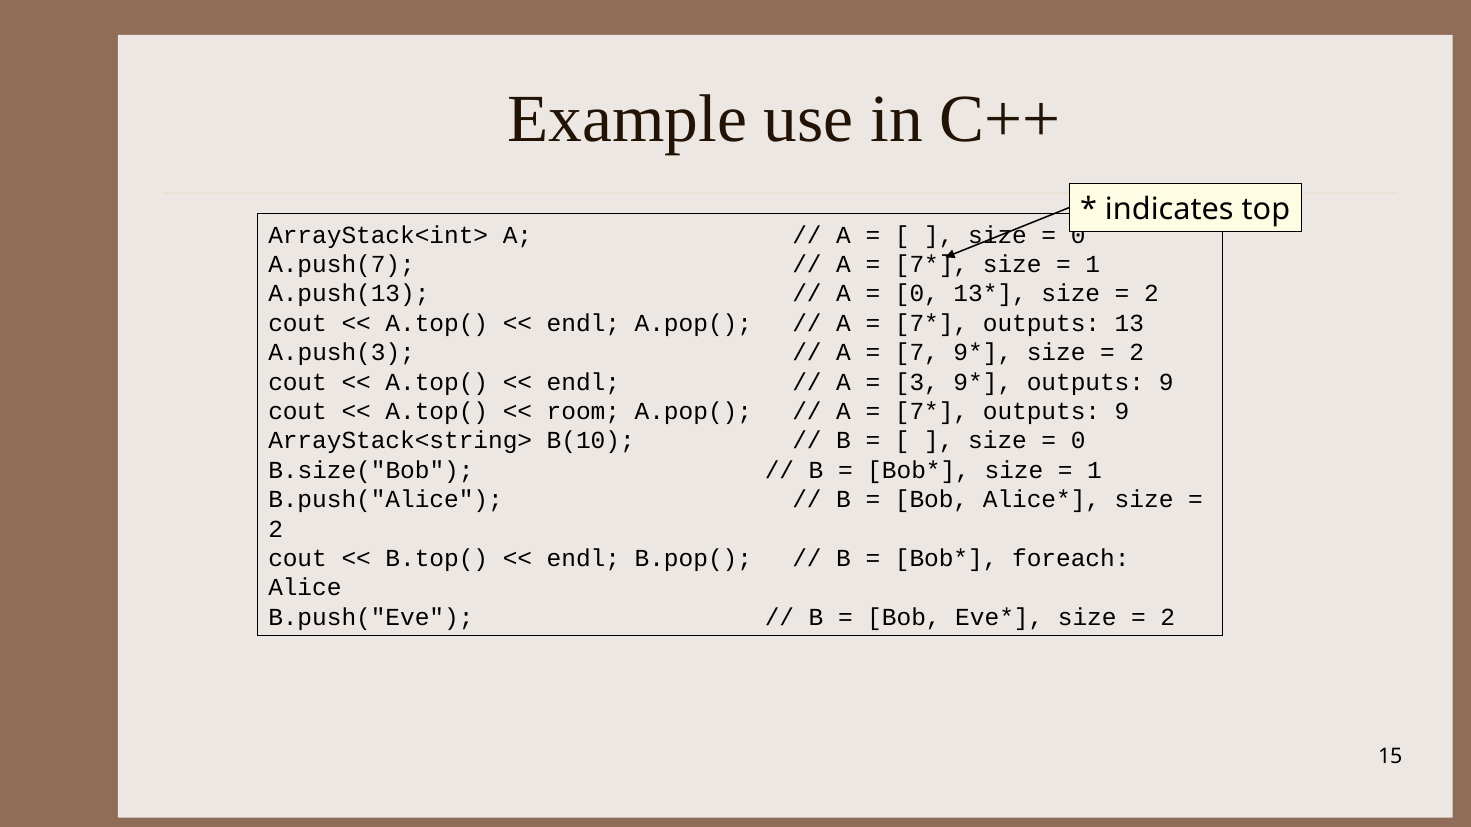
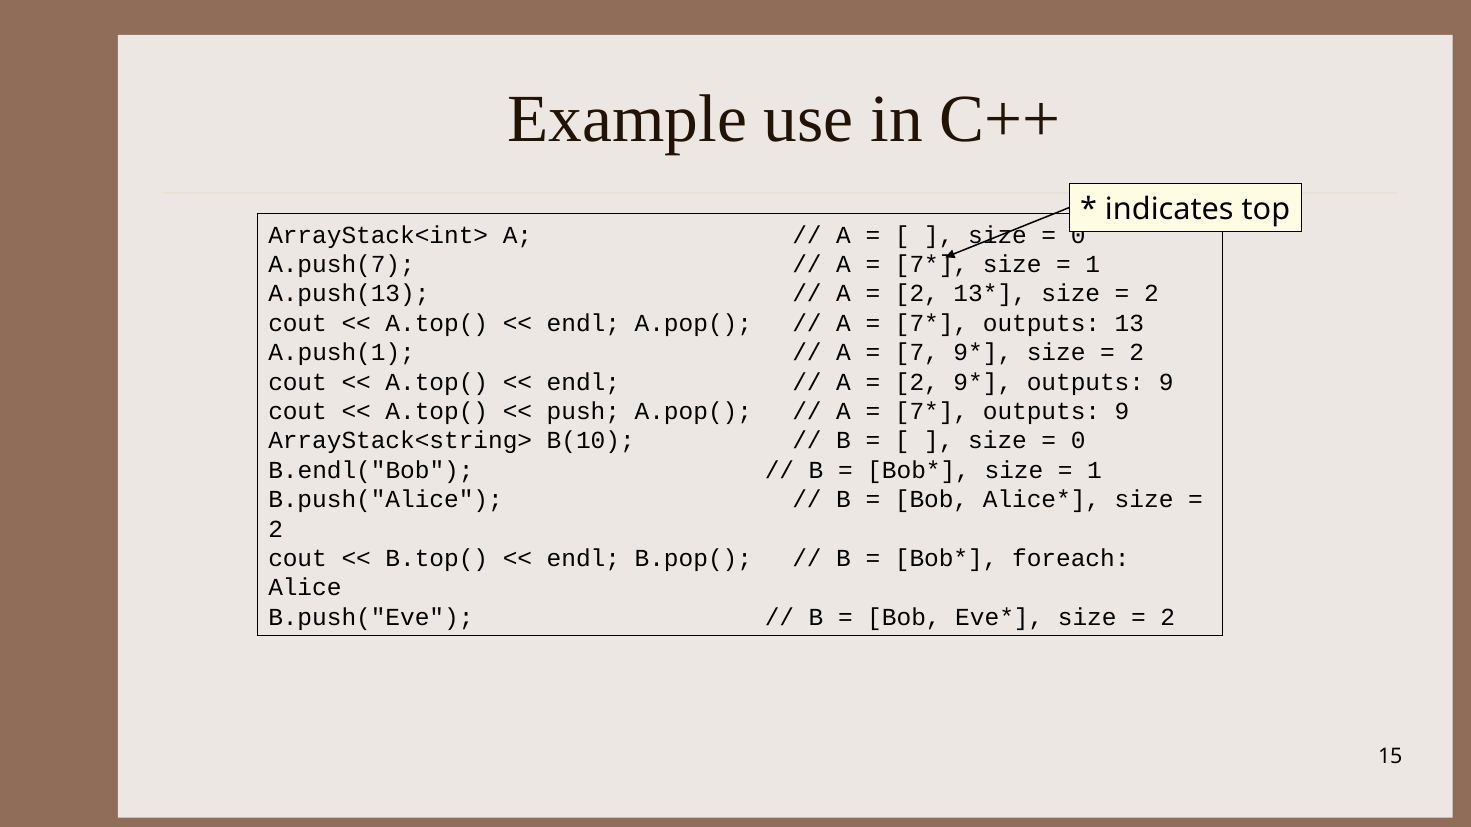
0: 0 -> 2 (917, 294)
A.push(3: A.push(3 -> A.push(1 (342, 353)
3: 3 -> 2 (917, 382)
room: room -> push (583, 412)
B.size("Bob: B.size("Bob -> B.endl("Bob (371, 470)
